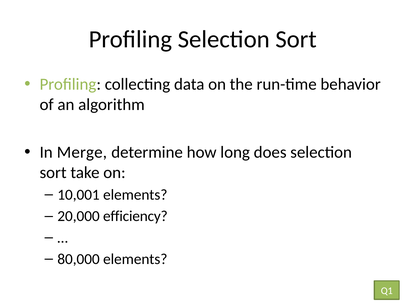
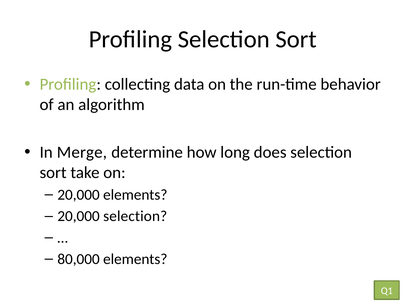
10,001: 10,001 -> 20,000 (79, 195)
20,000 efficiency: efficiency -> selection (135, 217)
